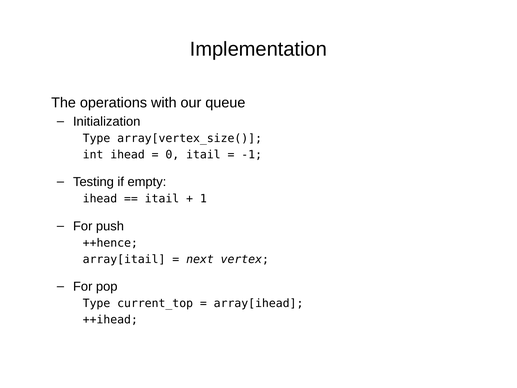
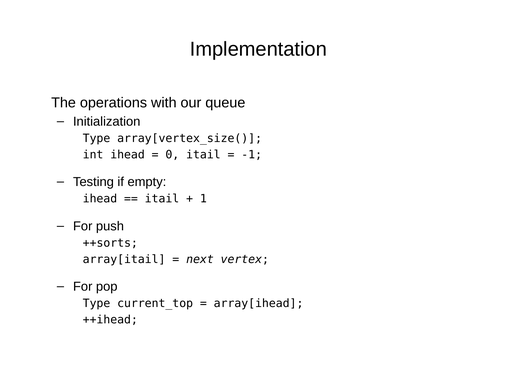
++hence: ++hence -> ++sorts (110, 243)
